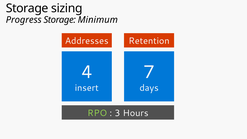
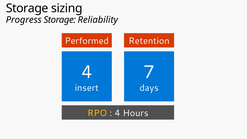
Minimum: Minimum -> Reliability (98, 20)
Addresses: Addresses -> Performed (87, 41)
RPO colour: light green -> yellow (97, 113)
3: 3 -> 4 (117, 113)
